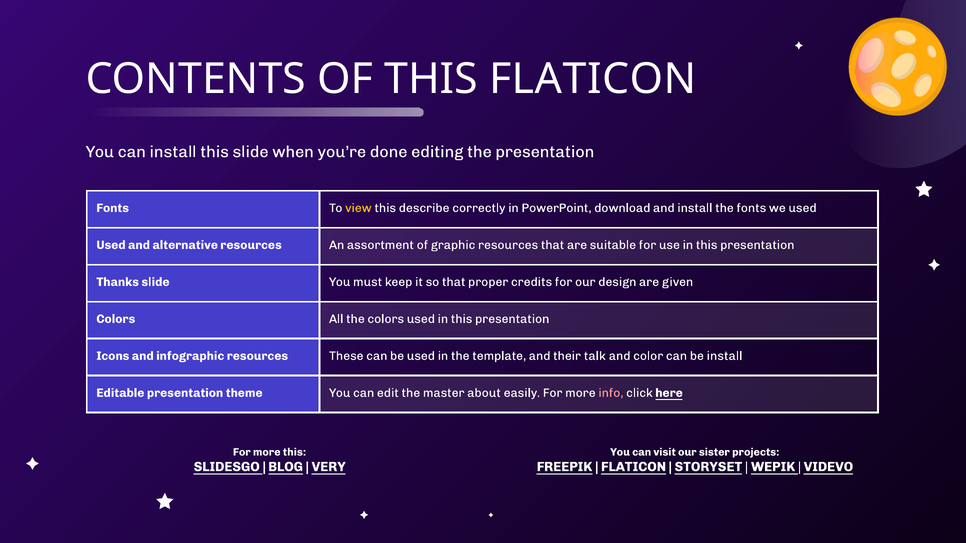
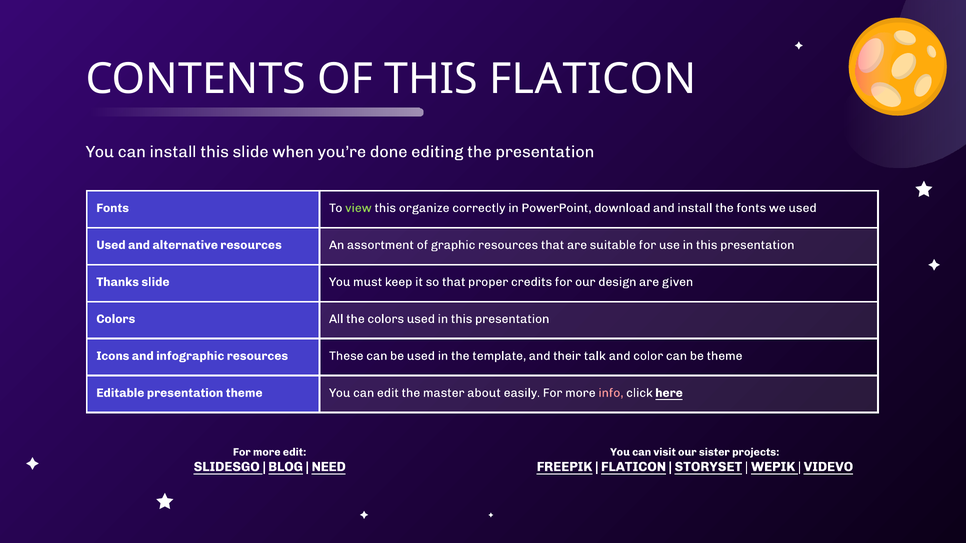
view colour: yellow -> light green (358, 208)
describe: describe -> organize (424, 208)
be install: install -> theme (725, 356)
more this: this -> edit (294, 452)
VERY: VERY -> NEED (329, 467)
